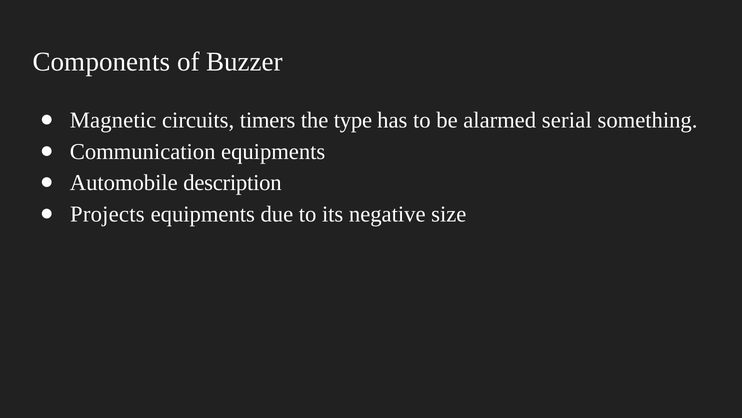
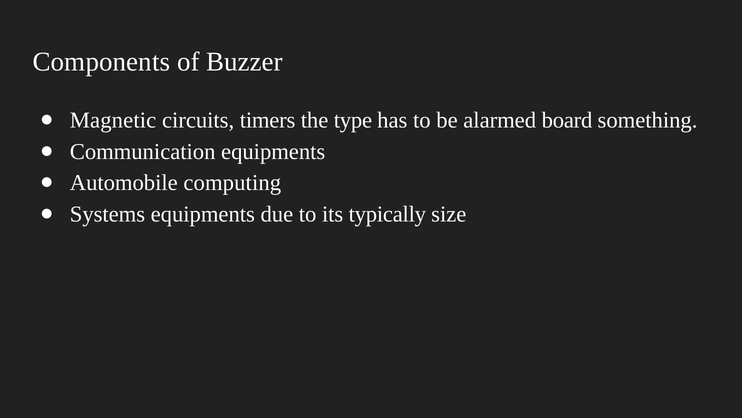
serial: serial -> board (567, 120)
description: description -> computing (232, 183)
Projects: Projects -> Systems (107, 214)
negative: negative -> typically (387, 214)
